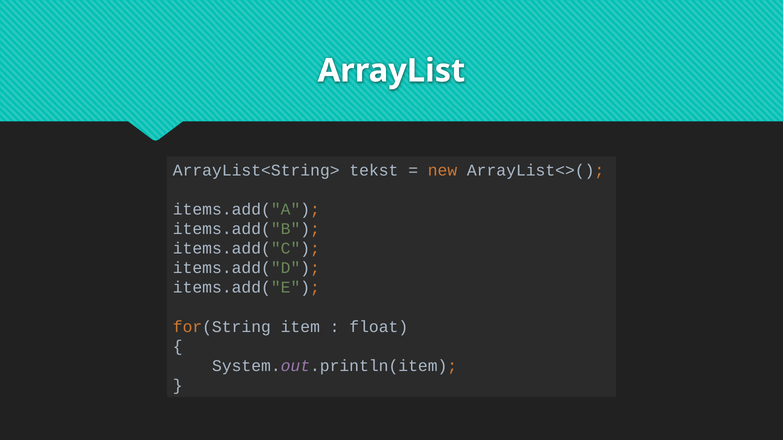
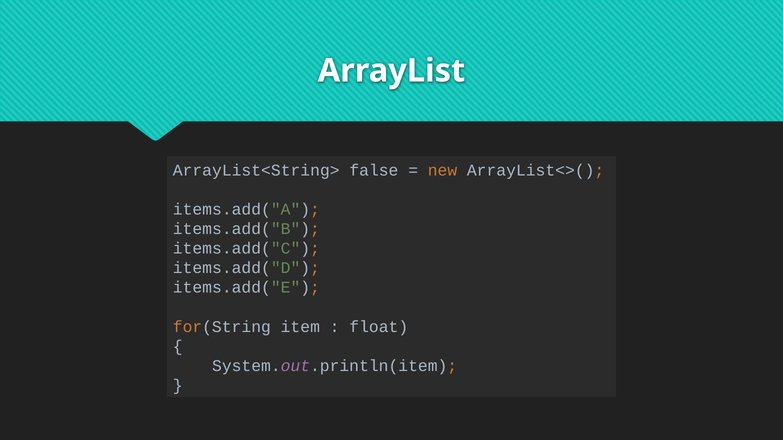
tekst: tekst -> false (374, 170)
